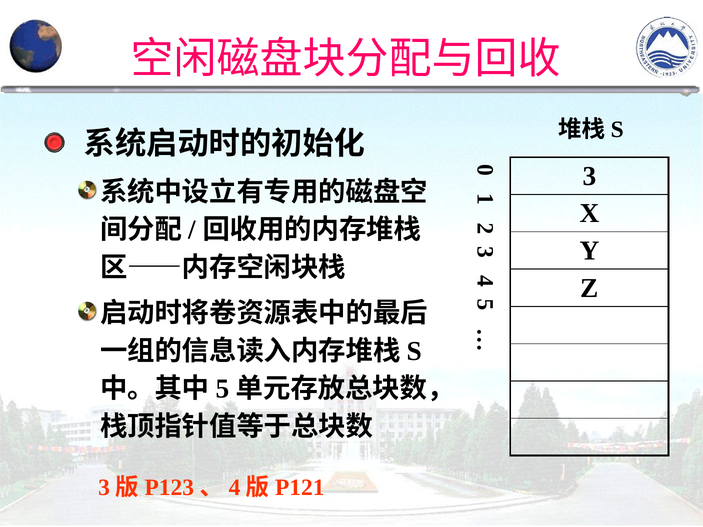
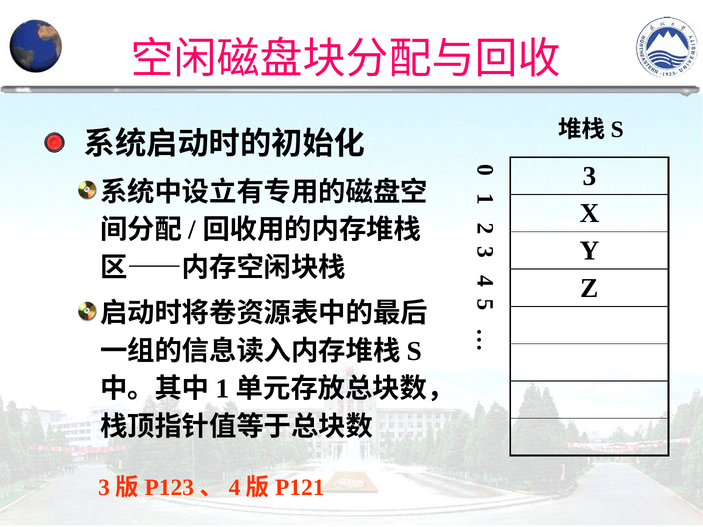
5: 5 -> 1 (223, 389)
